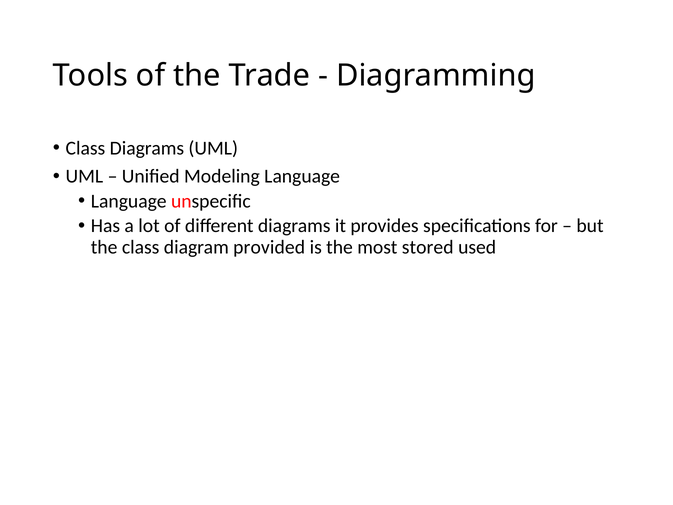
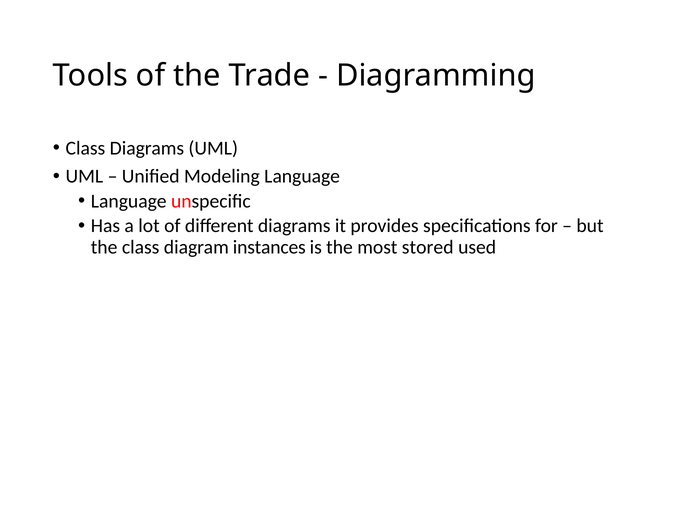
provided: provided -> instances (269, 247)
